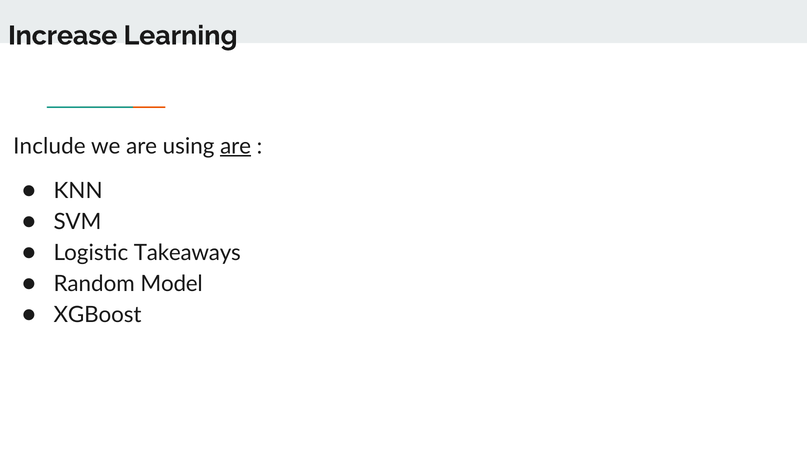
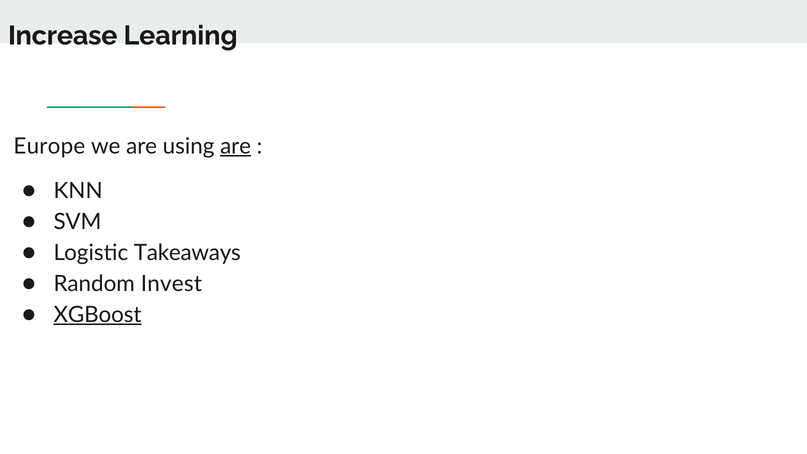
Include: Include -> Europe (49, 146)
Model: Model -> Invest (171, 284)
XGBoost underline: none -> present (97, 315)
